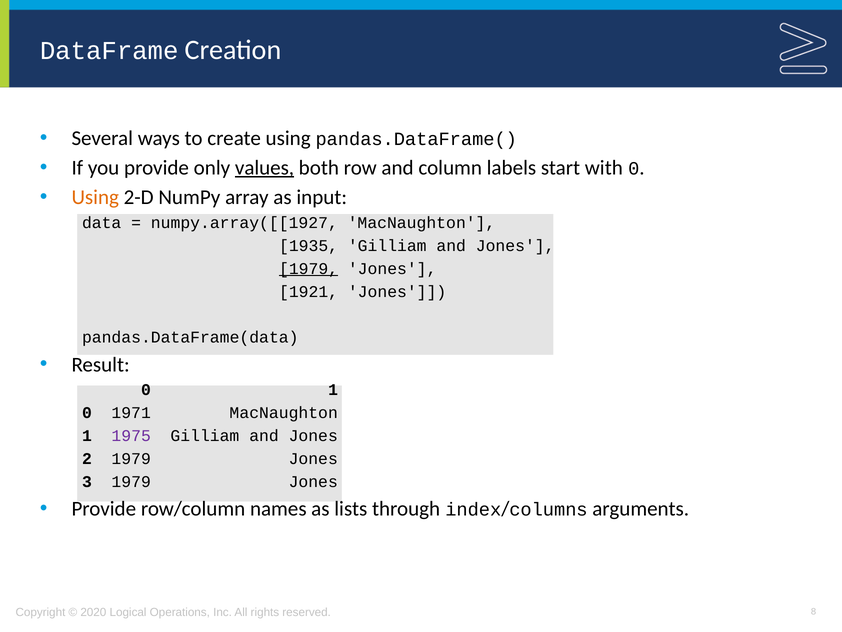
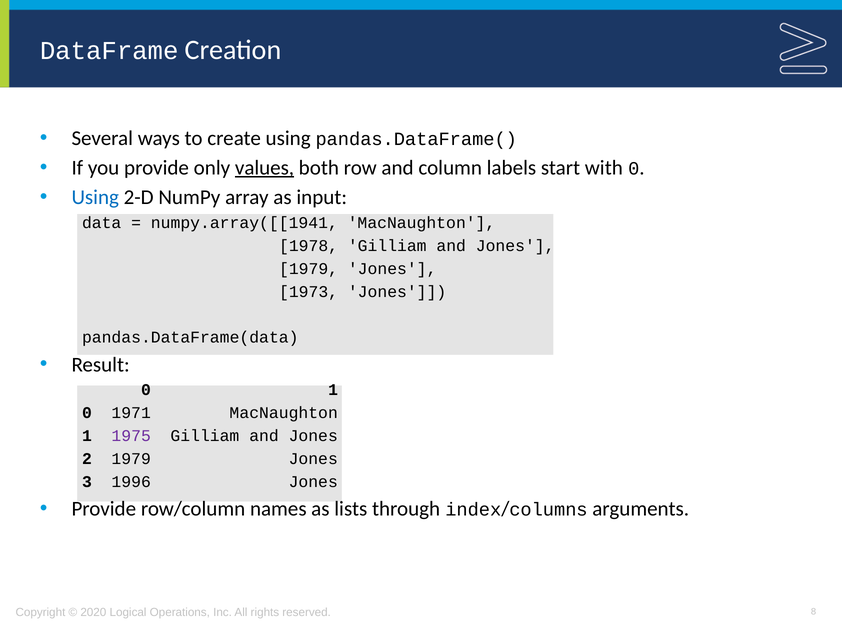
Using colour: orange -> blue (95, 197)
numpy.array([[1927: numpy.array([[1927 -> numpy.array([[1941 (244, 223)
1935: 1935 -> 1978 (309, 246)
1979 underline: present -> none (309, 268)
1921: 1921 -> 1973 (309, 291)
3 1979: 1979 -> 1996 (131, 481)
